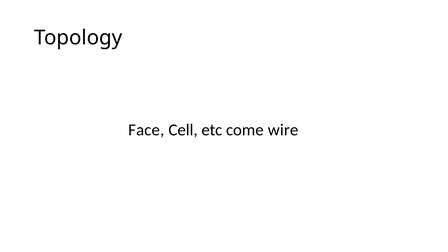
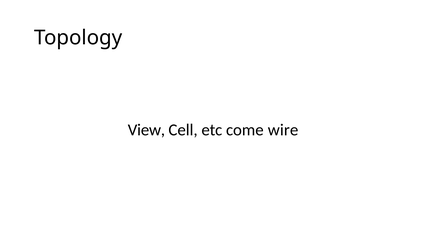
Face: Face -> View (146, 130)
